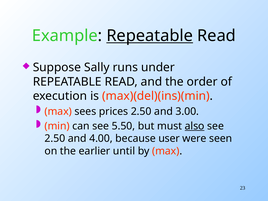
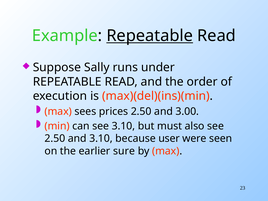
see 5.50: 5.50 -> 3.10 (123, 126)
also underline: present -> none (195, 126)
and 4.00: 4.00 -> 3.10 (101, 138)
until: until -> sure (124, 151)
